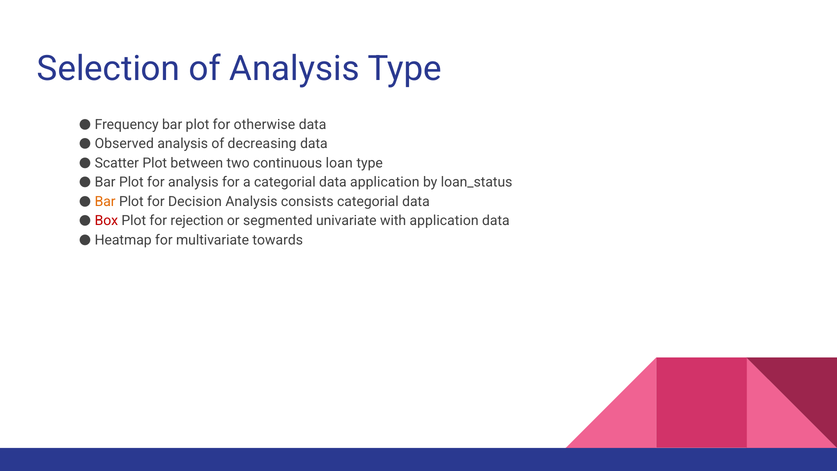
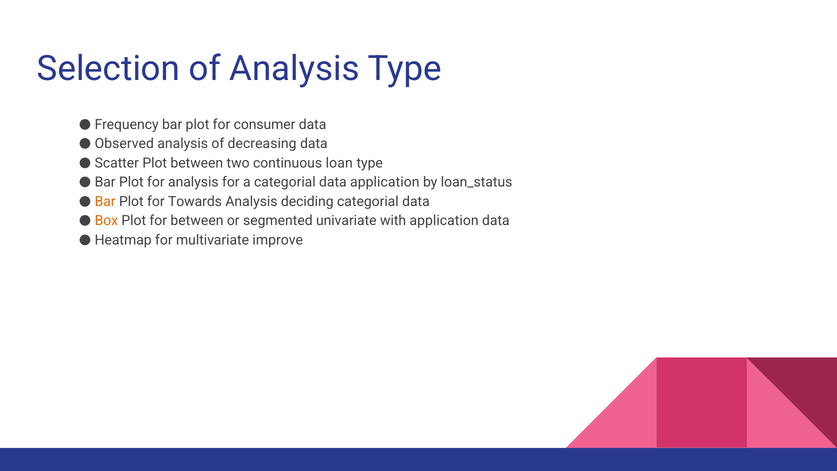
otherwise: otherwise -> consumer (265, 124)
Decision: Decision -> Towards (195, 201)
consists: consists -> deciding (307, 201)
Box colour: red -> orange (106, 221)
for rejection: rejection -> between (197, 221)
towards: towards -> improve (278, 240)
